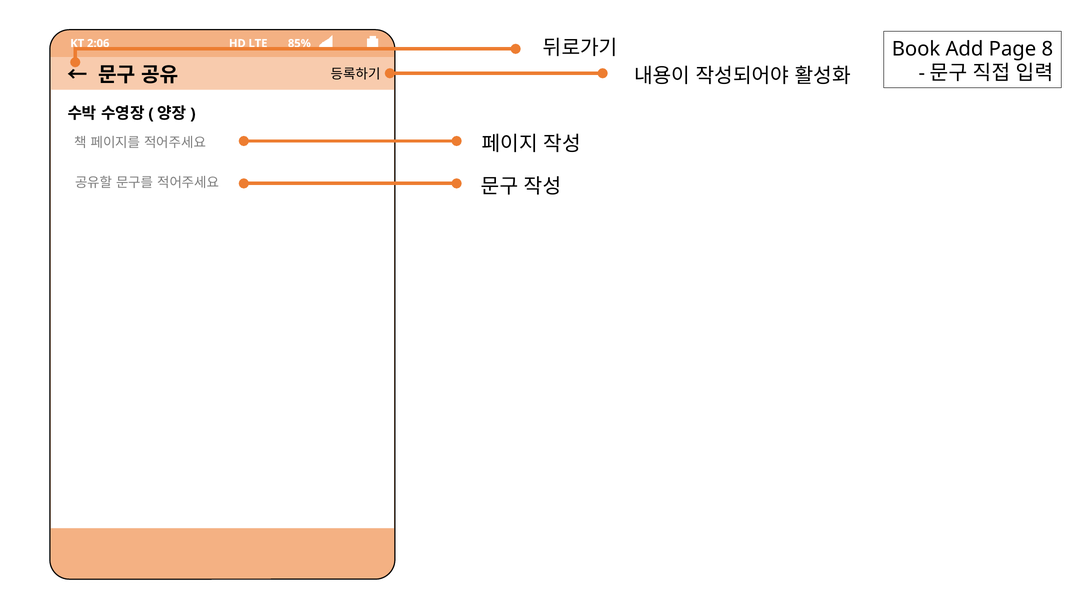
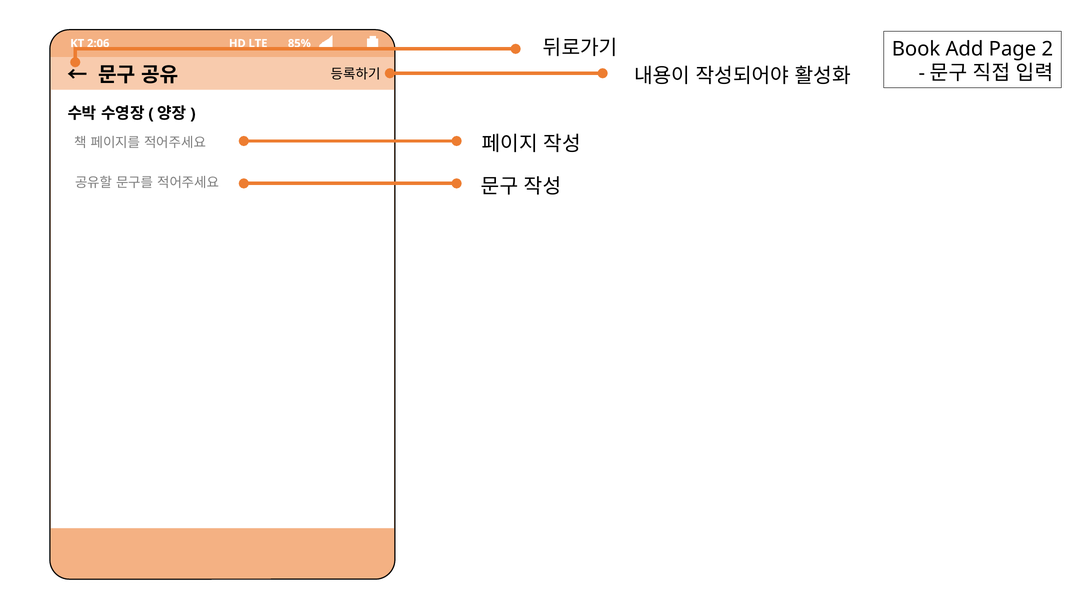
8: 8 -> 2 (1047, 49)
